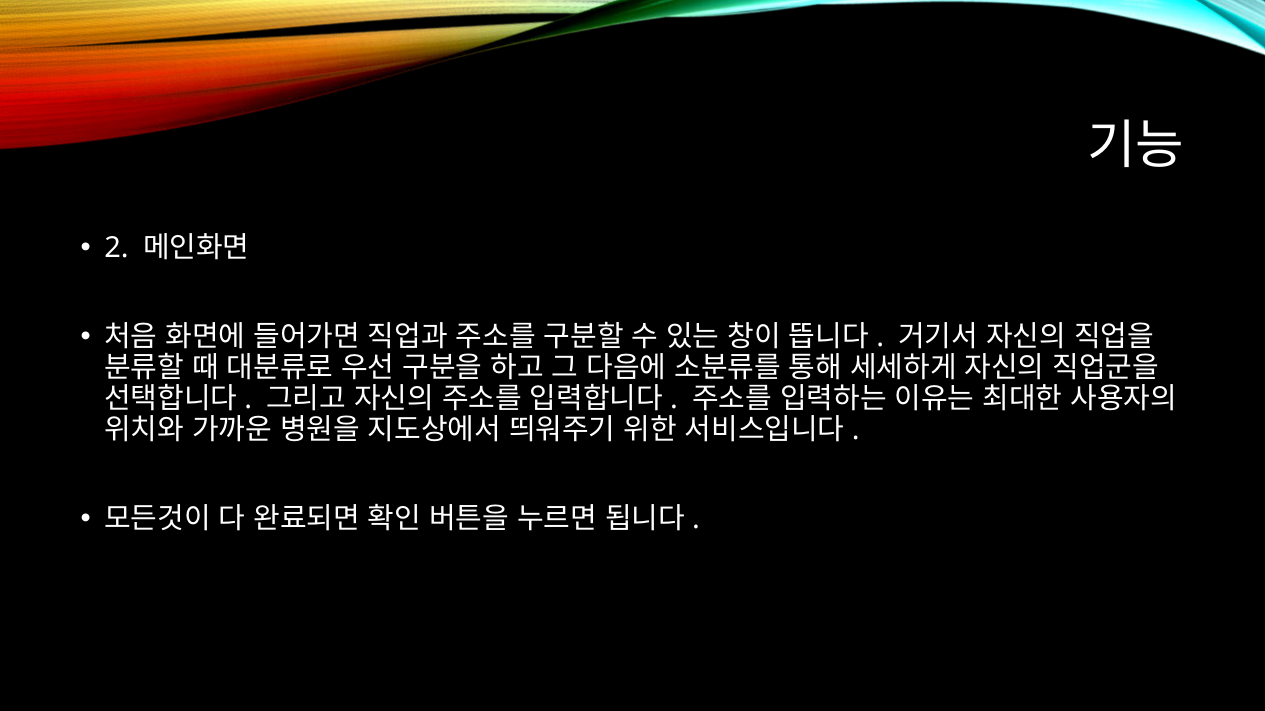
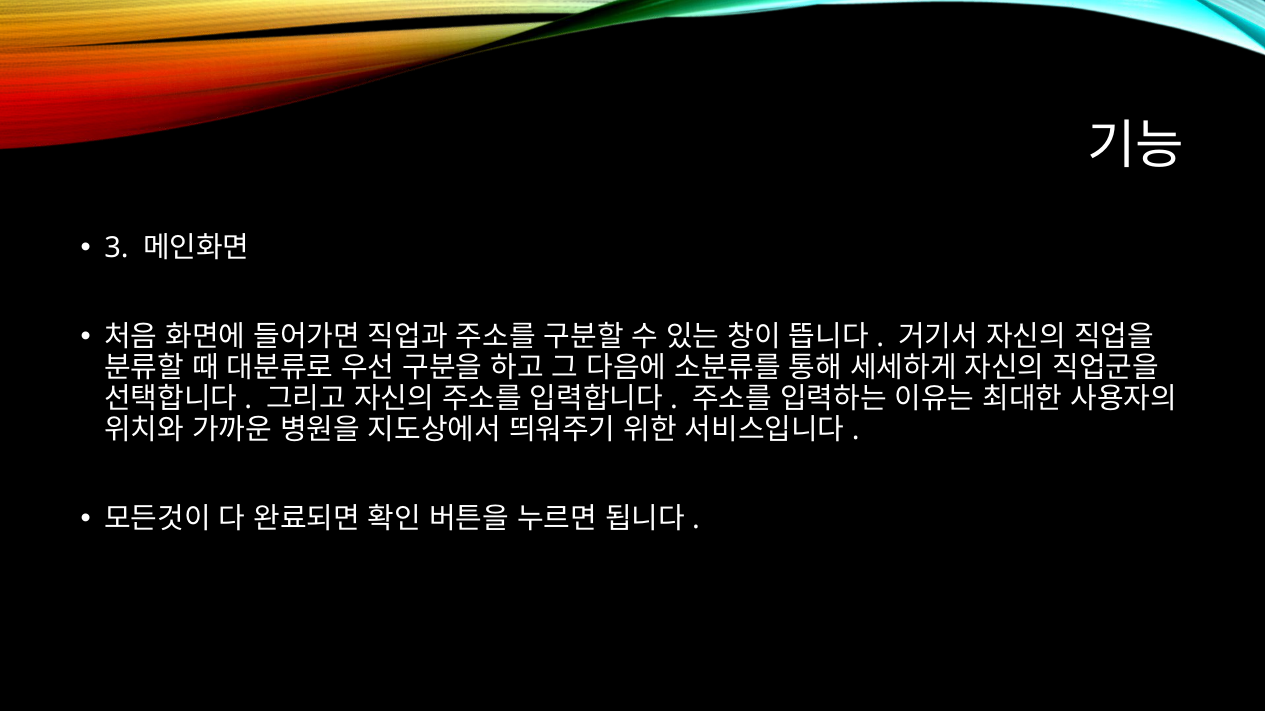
2: 2 -> 3 (116, 248)
